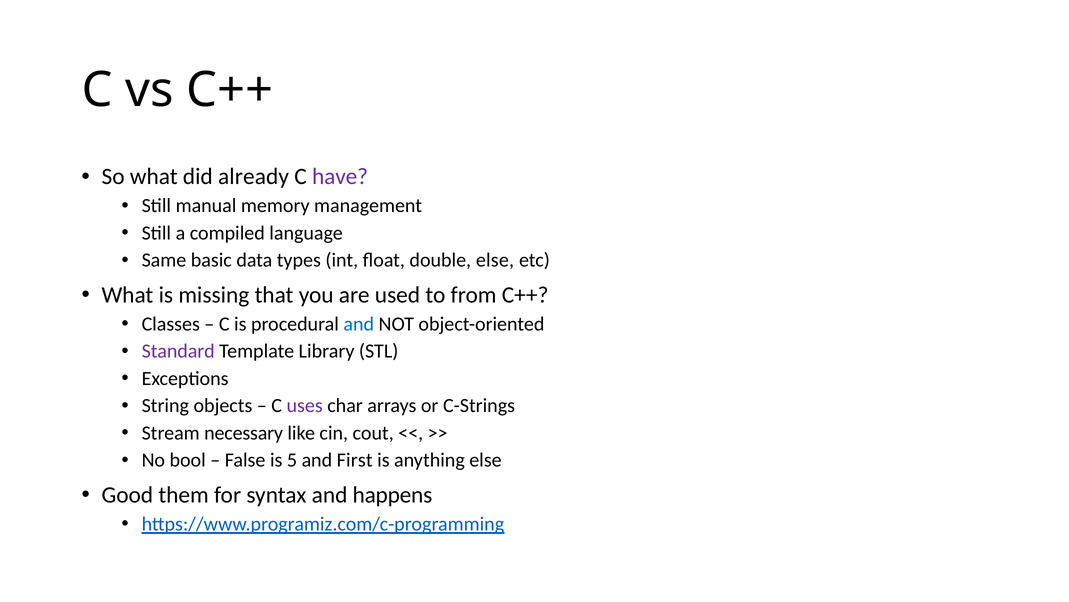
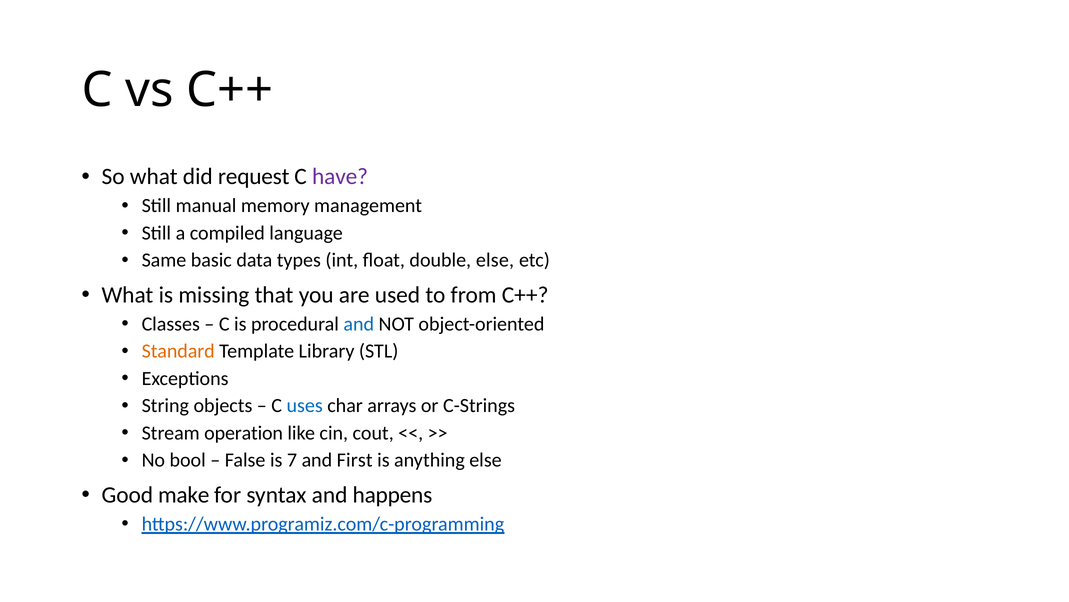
already: already -> request (254, 177)
Standard colour: purple -> orange (178, 351)
uses colour: purple -> blue (305, 405)
necessary: necessary -> operation (244, 432)
5: 5 -> 7 (292, 460)
them: them -> make (184, 494)
